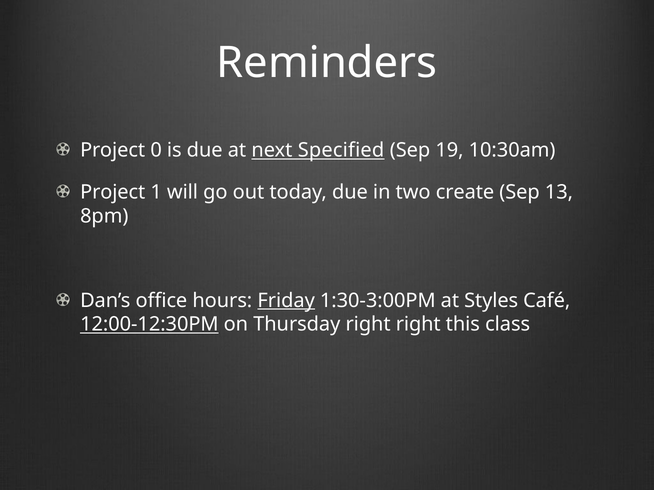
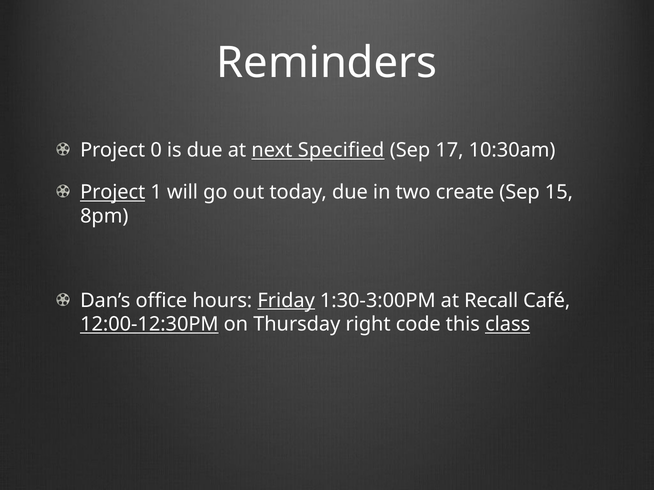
19: 19 -> 17 (449, 150)
Project underline: none -> present (113, 192)
13: 13 -> 15 (559, 192)
Styles: Styles -> Recall (491, 301)
right right: right -> code (418, 325)
class underline: none -> present (508, 325)
